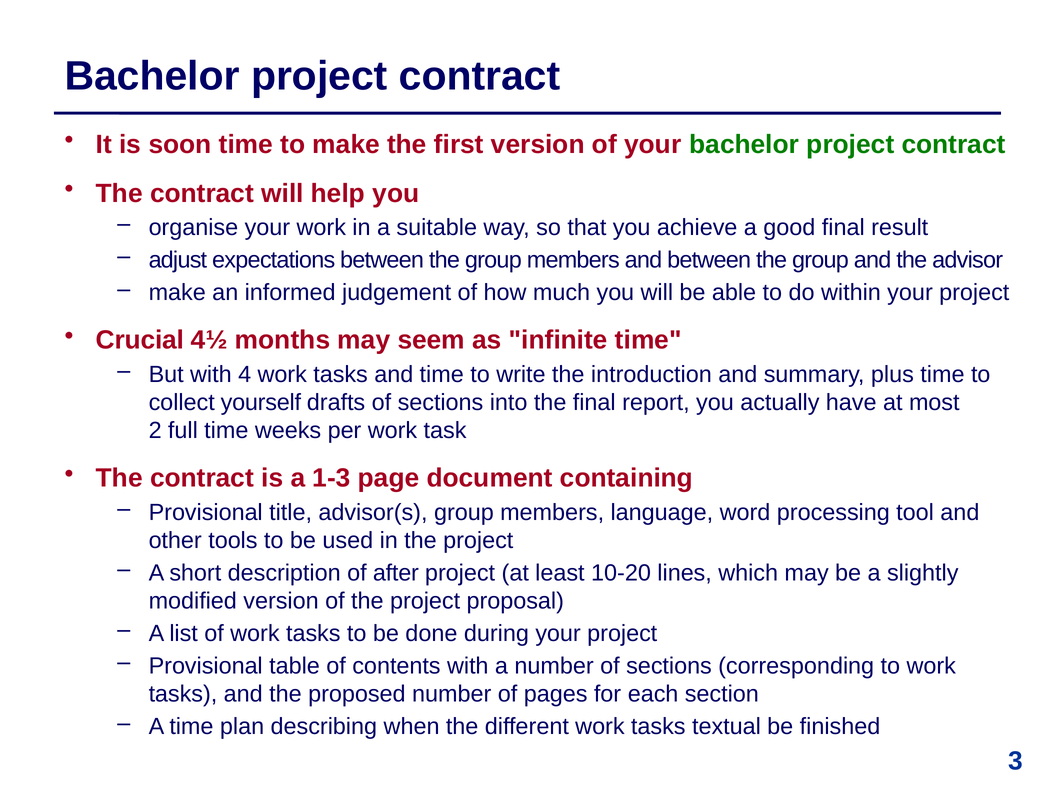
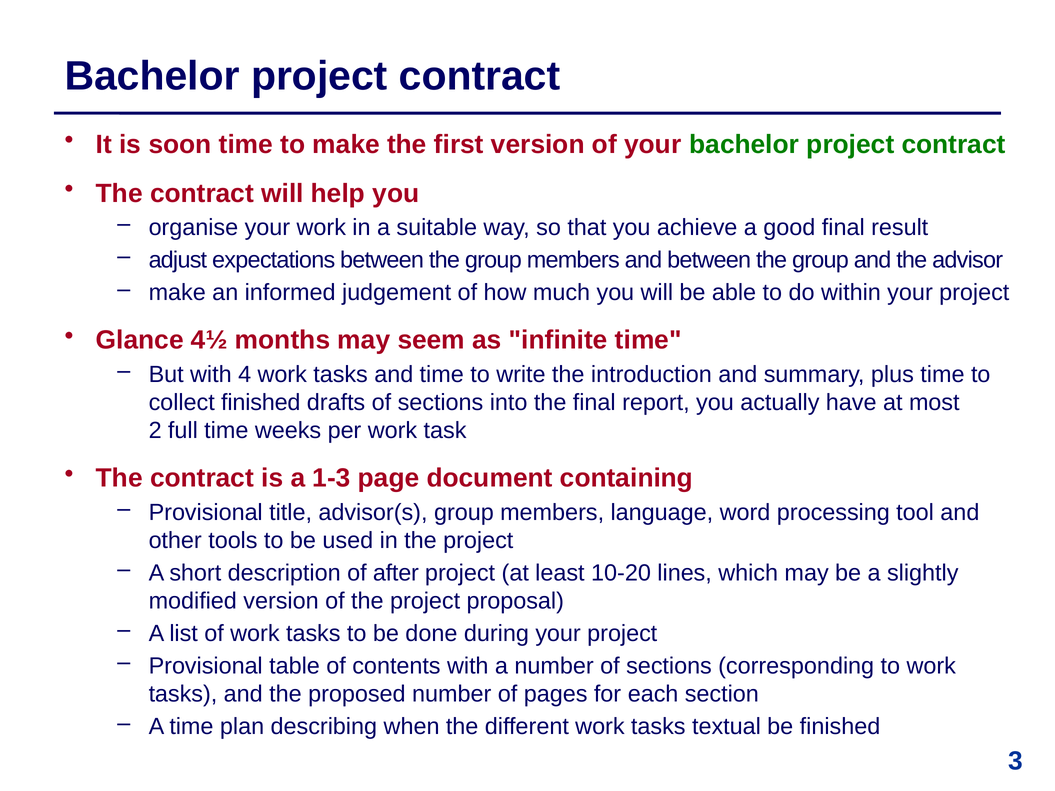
Crucial: Crucial -> Glance (140, 340)
collect yourself: yourself -> finished (261, 403)
